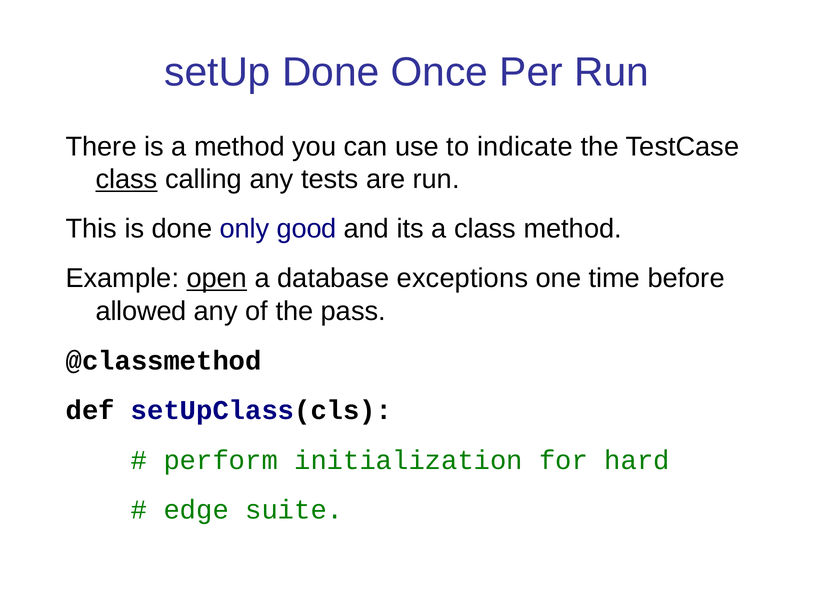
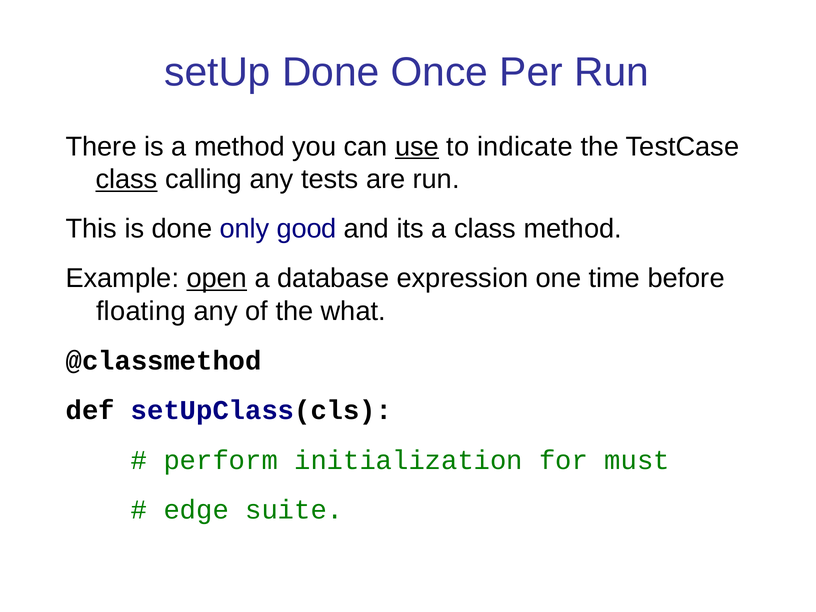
use underline: none -> present (417, 147)
exceptions: exceptions -> expression (463, 279)
allowed: allowed -> floating (141, 311)
pass: pass -> what (353, 311)
hard: hard -> must (637, 460)
